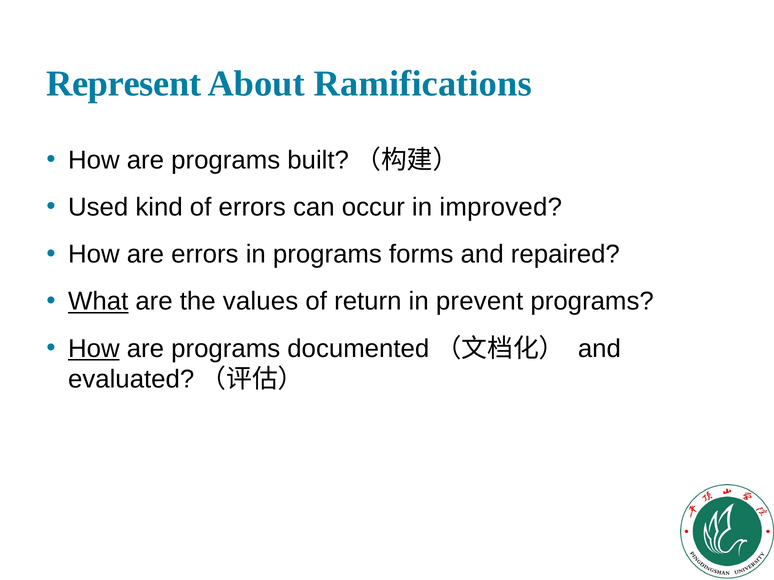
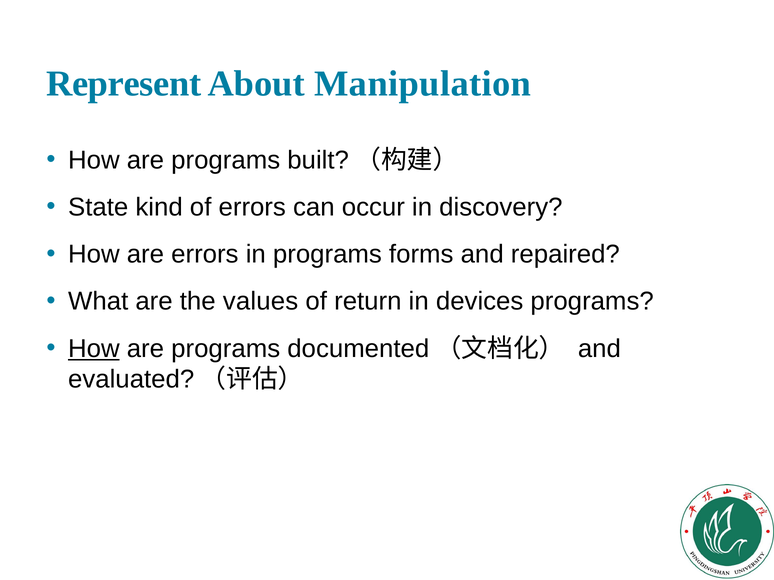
Ramifications: Ramifications -> Manipulation (423, 84)
Used: Used -> State (98, 208)
improved: improved -> discovery (501, 208)
What underline: present -> none (98, 302)
prevent: prevent -> devices (480, 302)
